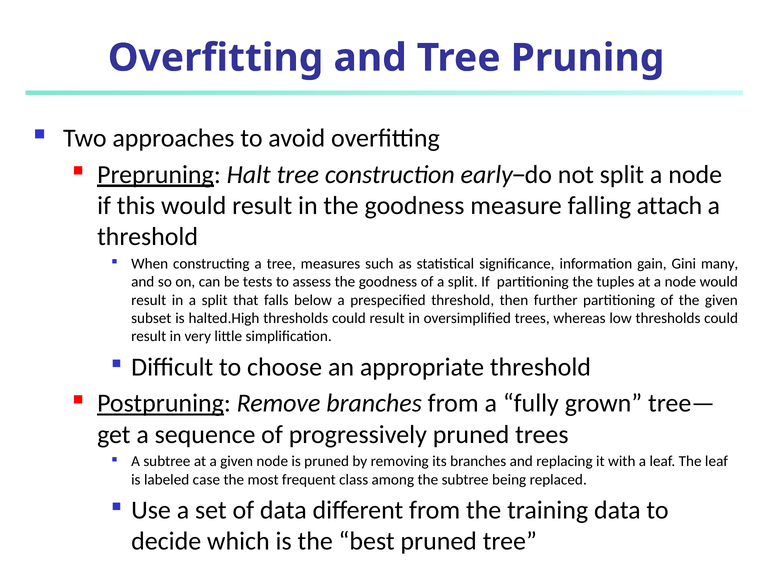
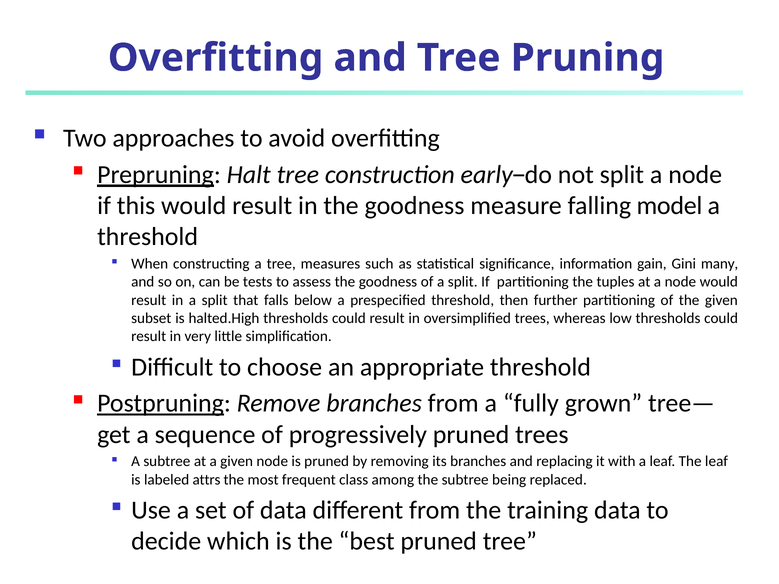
attach: attach -> model (669, 206)
case: case -> attrs (206, 480)
